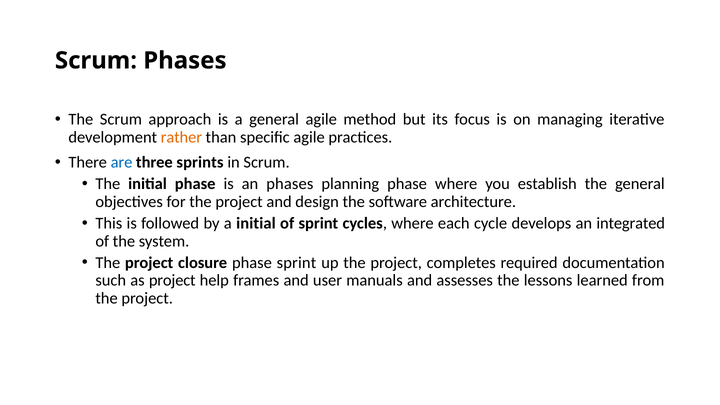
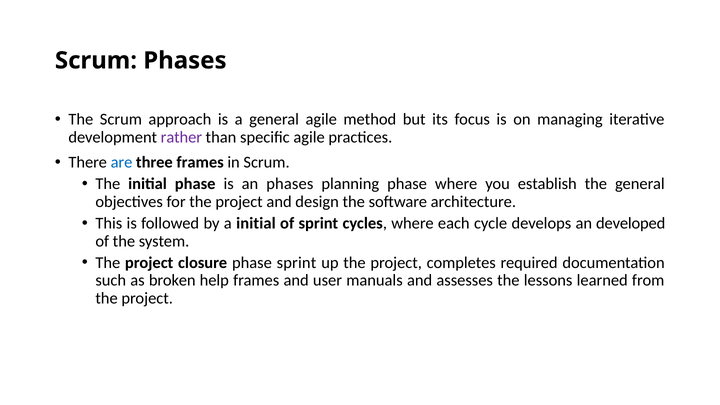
rather colour: orange -> purple (181, 137)
three sprints: sprints -> frames (200, 162)
integrated: integrated -> developed (631, 223)
as project: project -> broken (172, 280)
